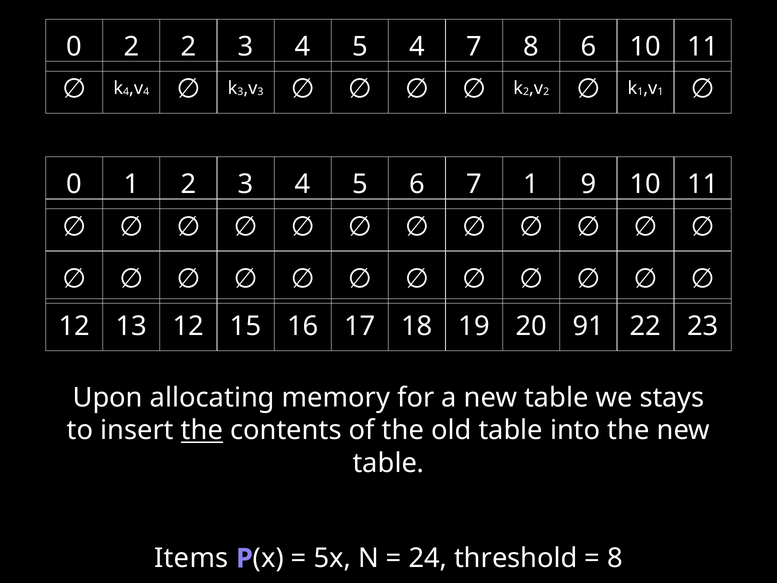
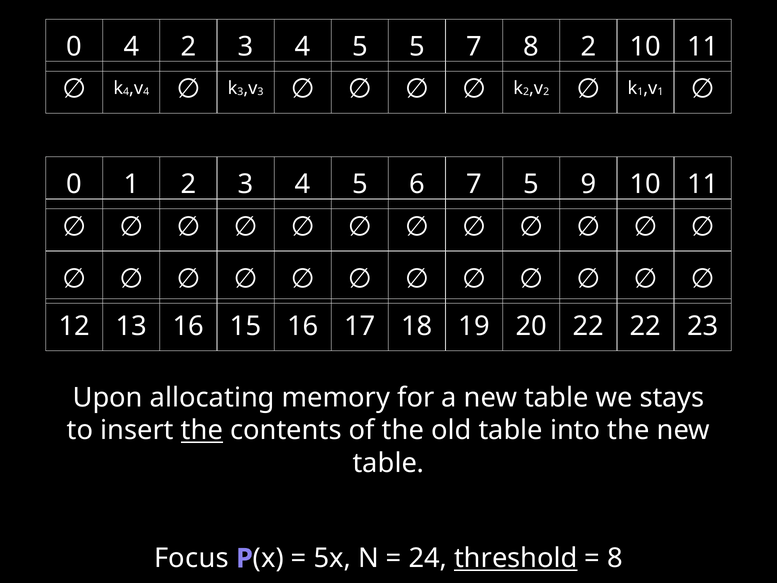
0 2: 2 -> 4 (131, 47)
5 4: 4 -> 5 (417, 47)
8 6: 6 -> 2 (588, 47)
7 1: 1 -> 5 (531, 184)
13 12: 12 -> 16 (188, 326)
20 91: 91 -> 22 (588, 326)
Items: Items -> Focus (191, 558)
threshold underline: none -> present (516, 558)
